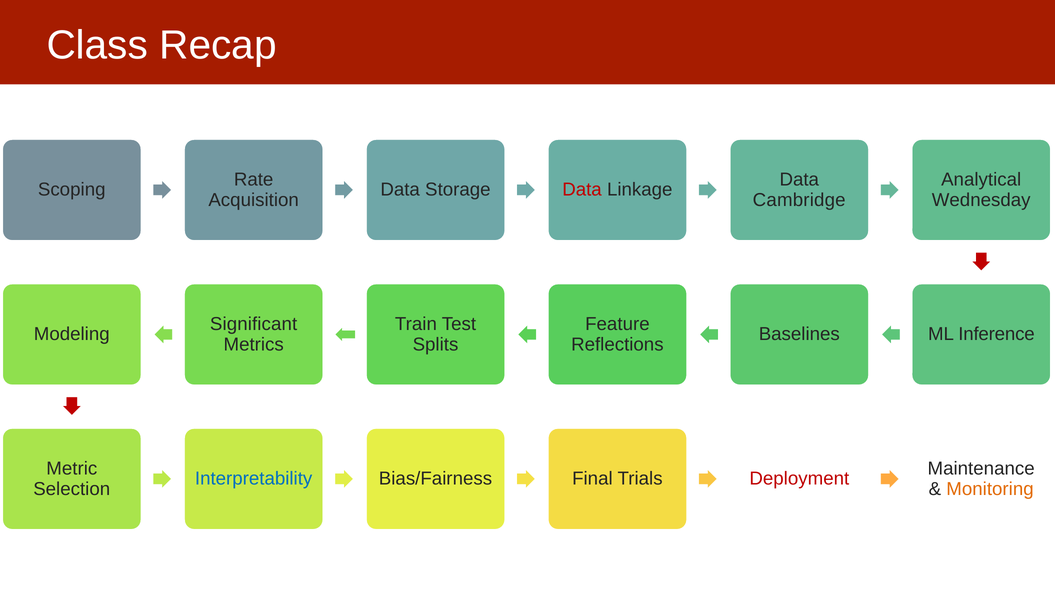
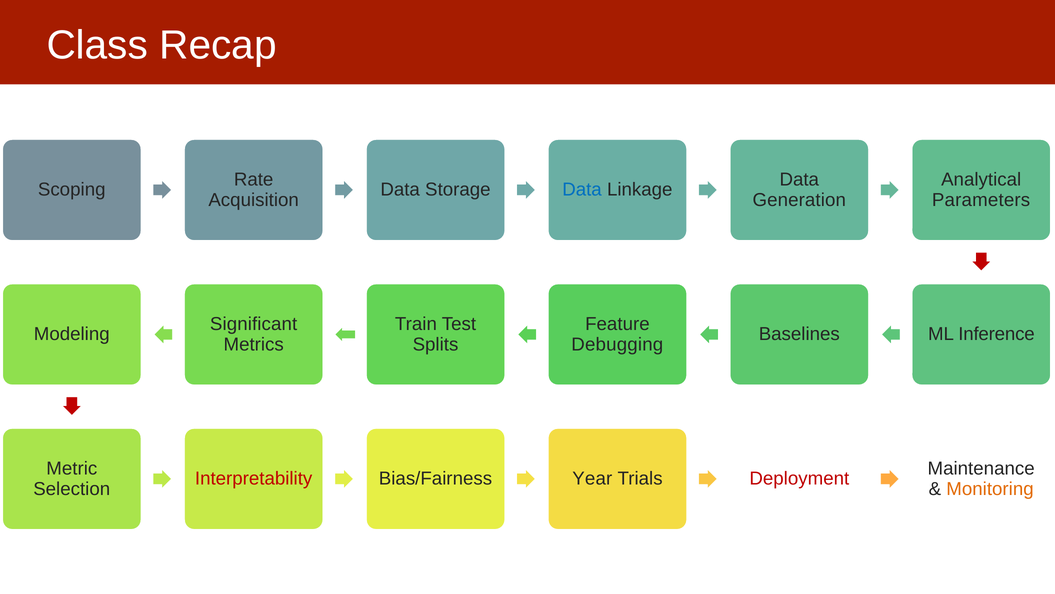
Data colour: red -> blue (582, 190)
Cambridge: Cambridge -> Generation (799, 200)
Wednesday: Wednesday -> Parameters (981, 200)
Reflections: Reflections -> Debugging (617, 344)
Interpretability colour: blue -> red (254, 478)
Final: Final -> Year (592, 478)
